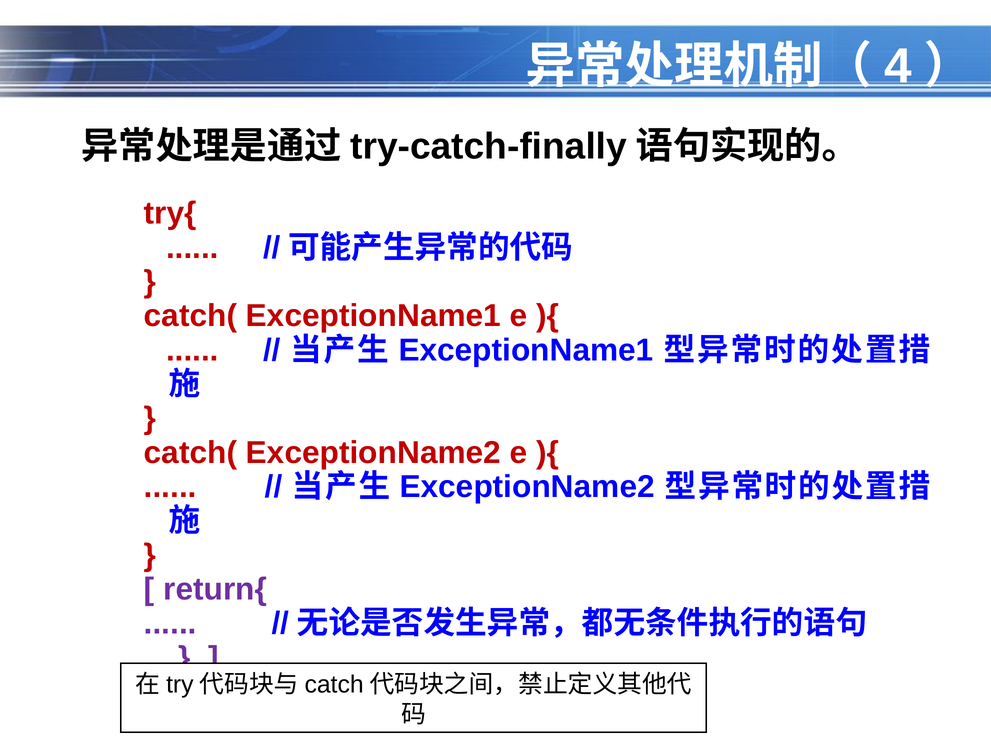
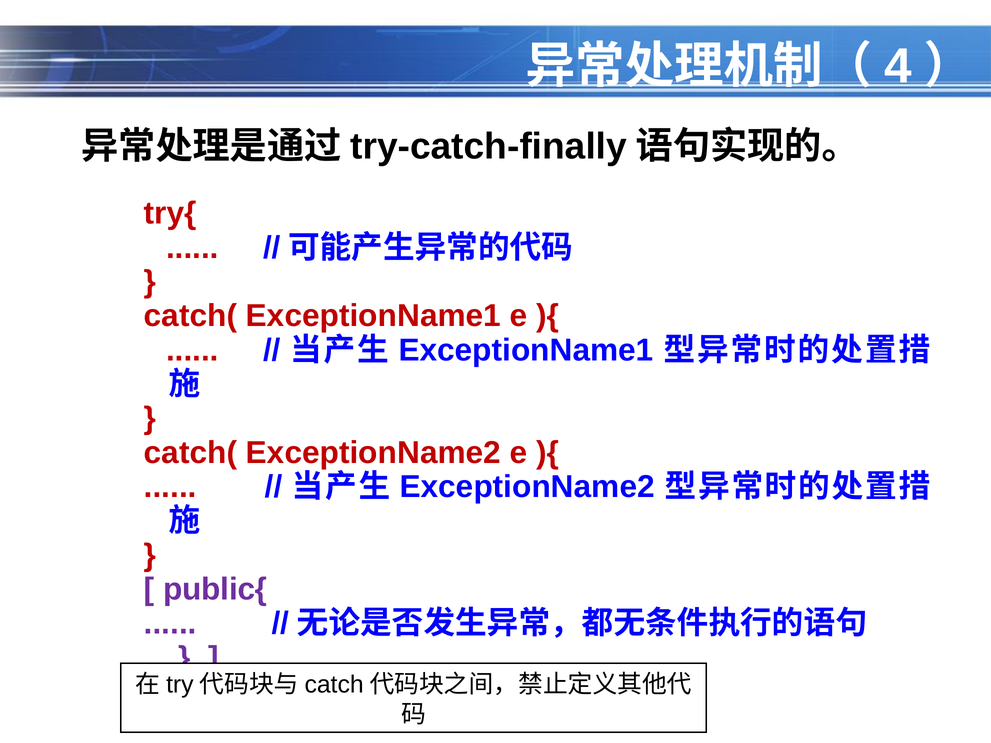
return{: return{ -> public{ (215, 590)
